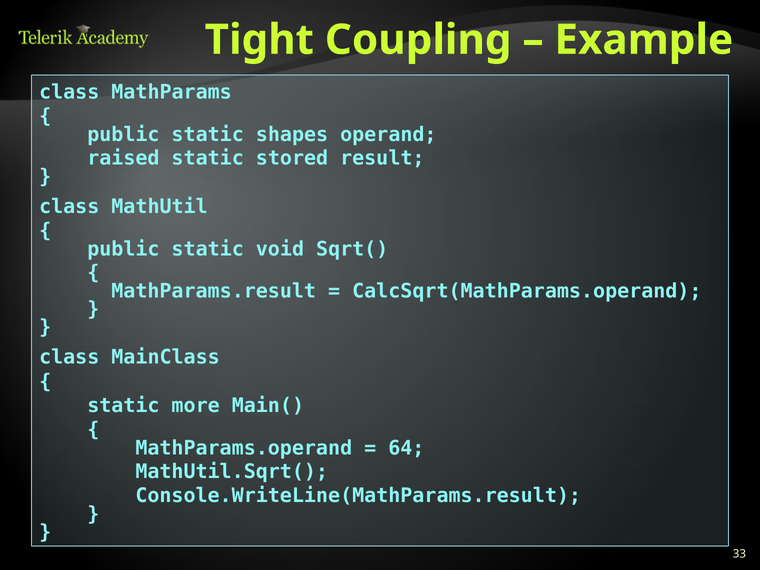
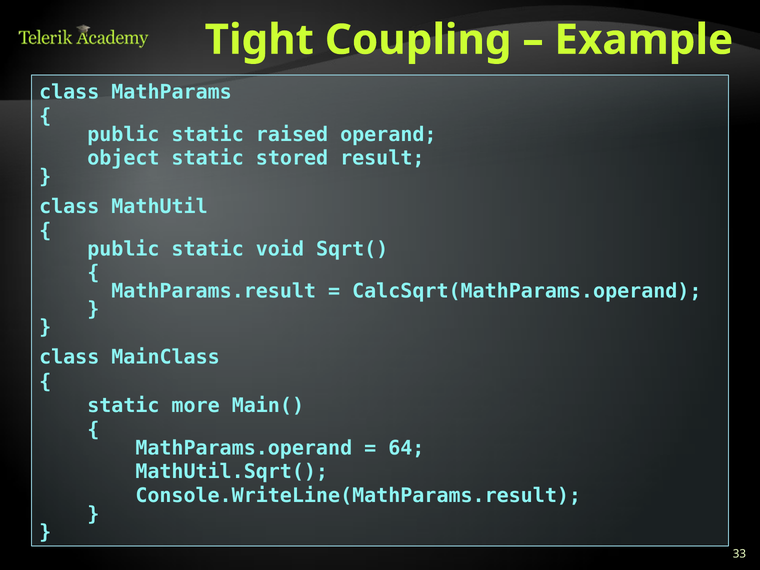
shapes: shapes -> raised (292, 135)
raised: raised -> object (123, 158)
